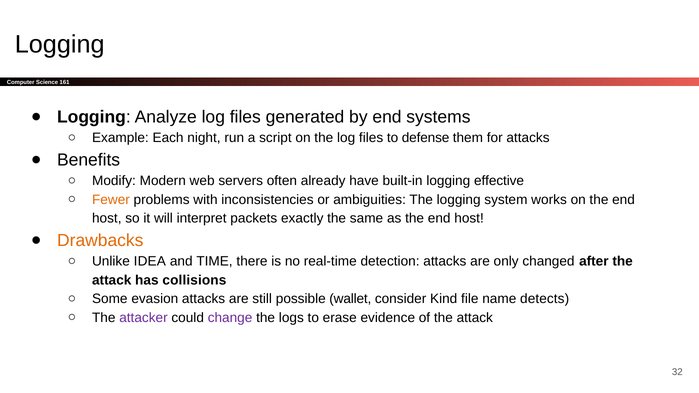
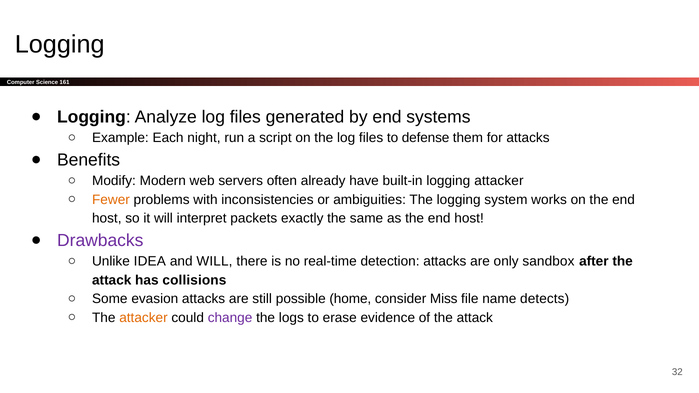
logging effective: effective -> attacker (499, 181)
Drawbacks colour: orange -> purple (100, 241)
and TIME: TIME -> WILL (214, 261)
changed: changed -> sandbox (548, 261)
wallet: wallet -> home (350, 299)
Kind: Kind -> Miss (444, 299)
attacker colour: purple -> orange (143, 318)
